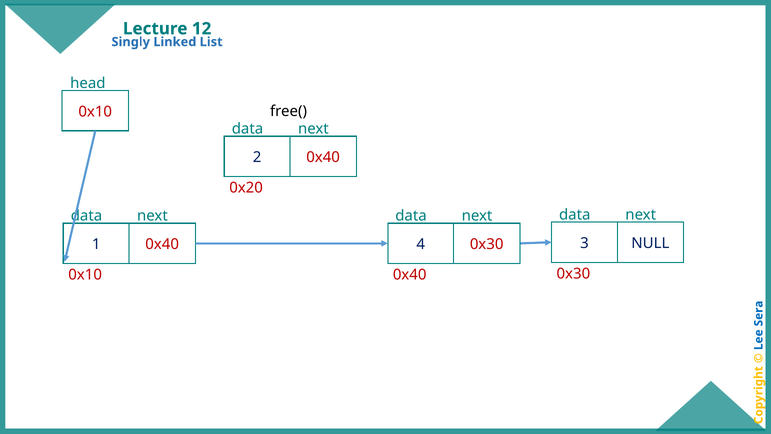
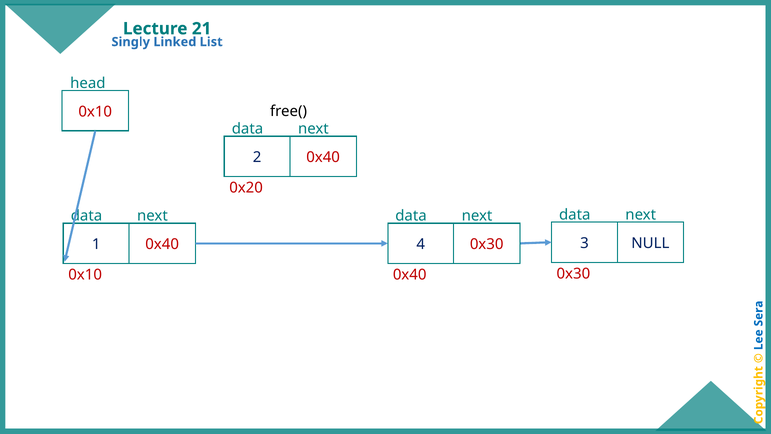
12: 12 -> 21 (202, 29)
